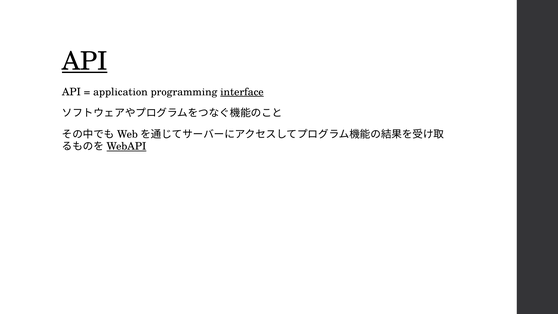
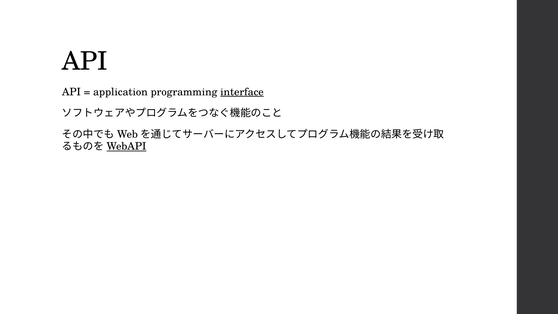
API underline: present -> none (85, 61)
